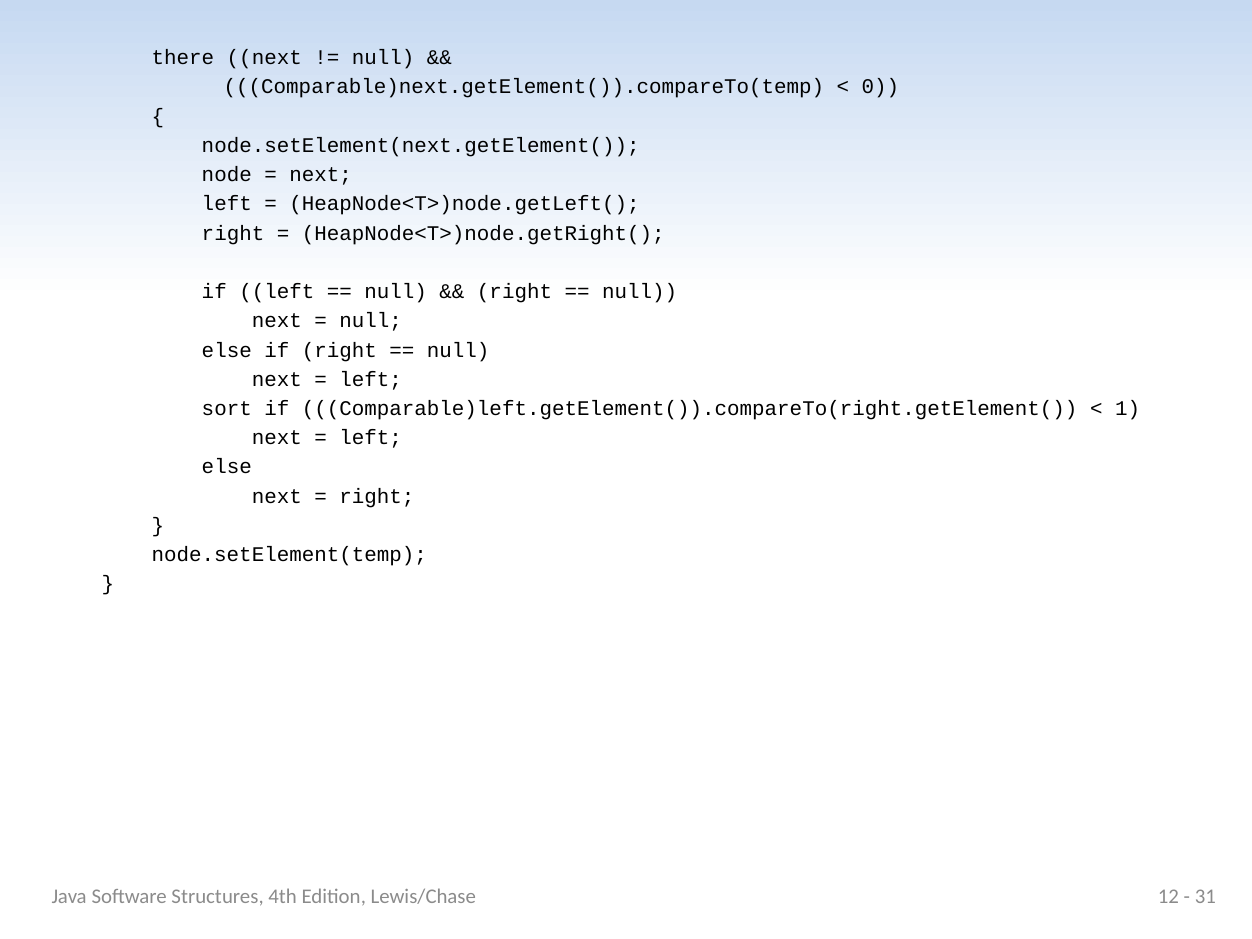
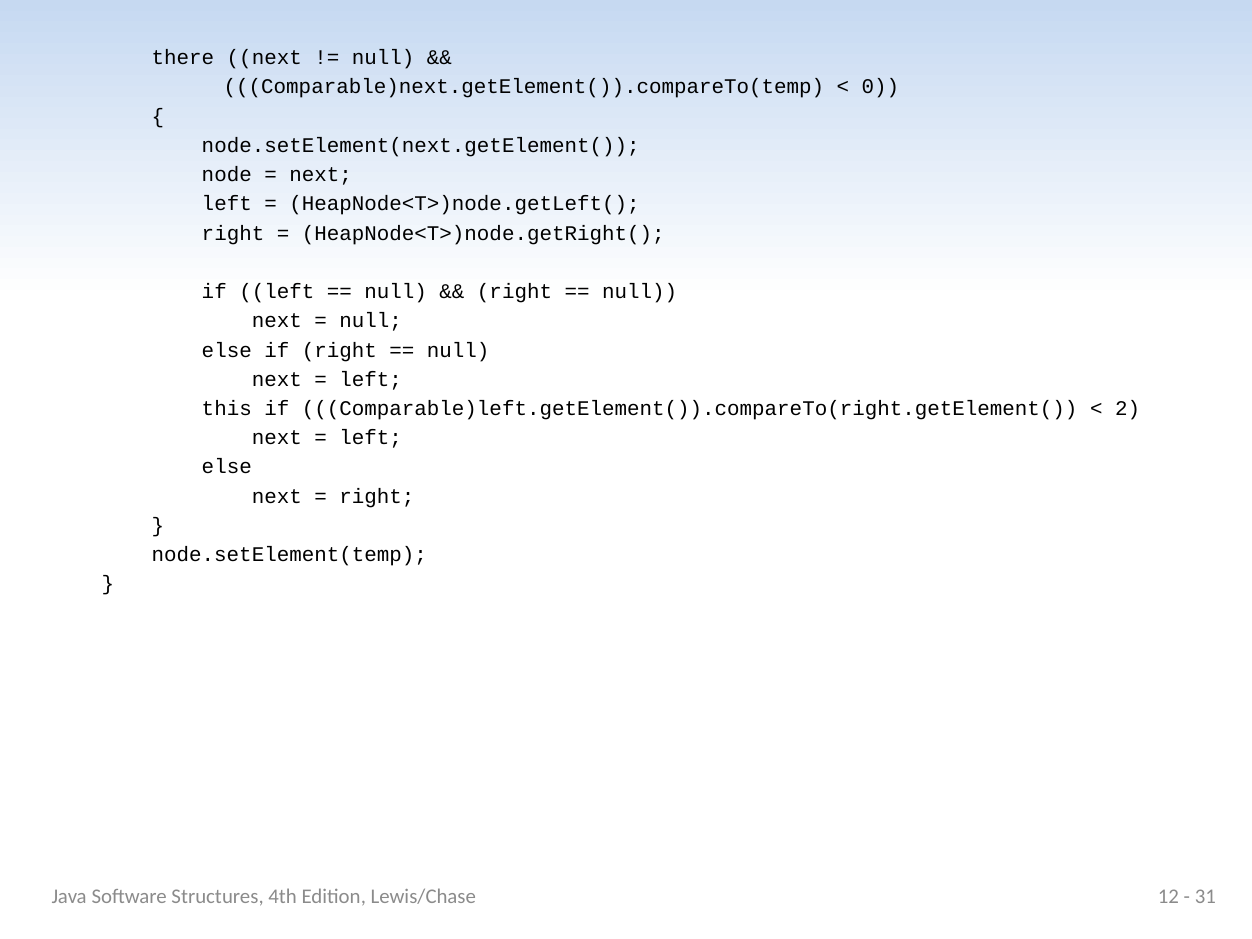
sort: sort -> this (227, 409)
1: 1 -> 2 (1128, 409)
